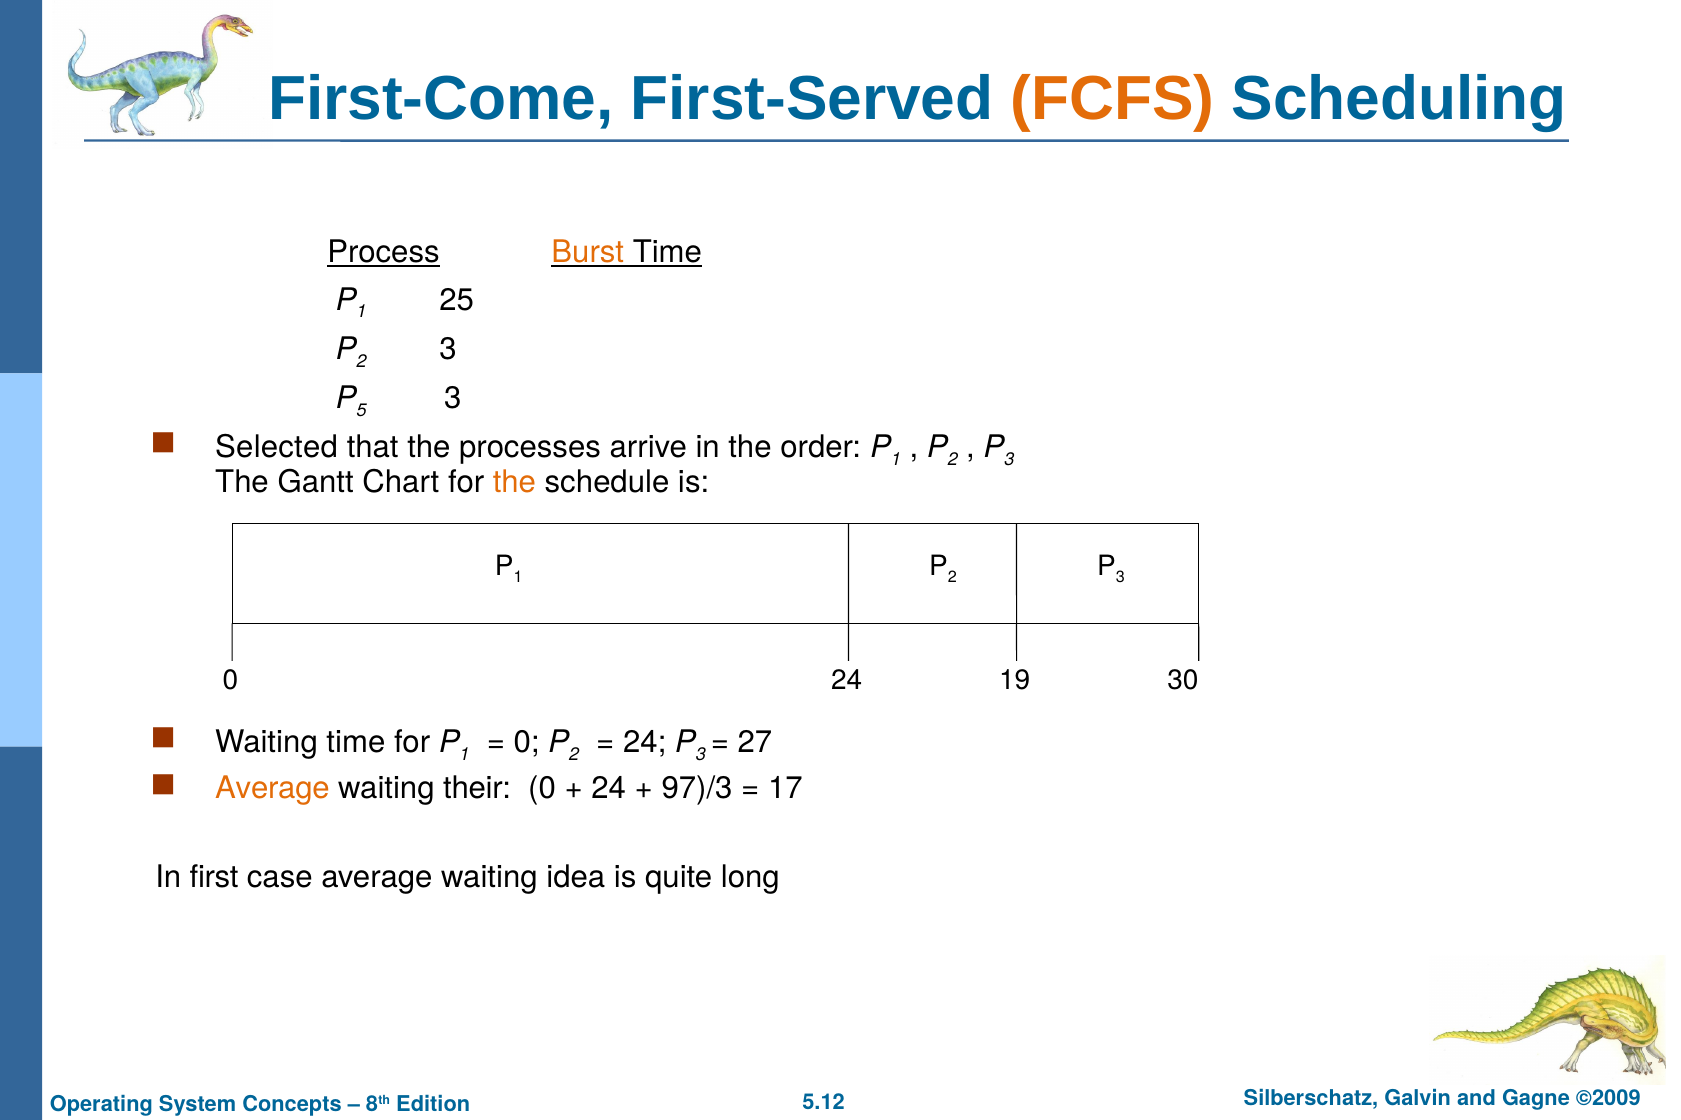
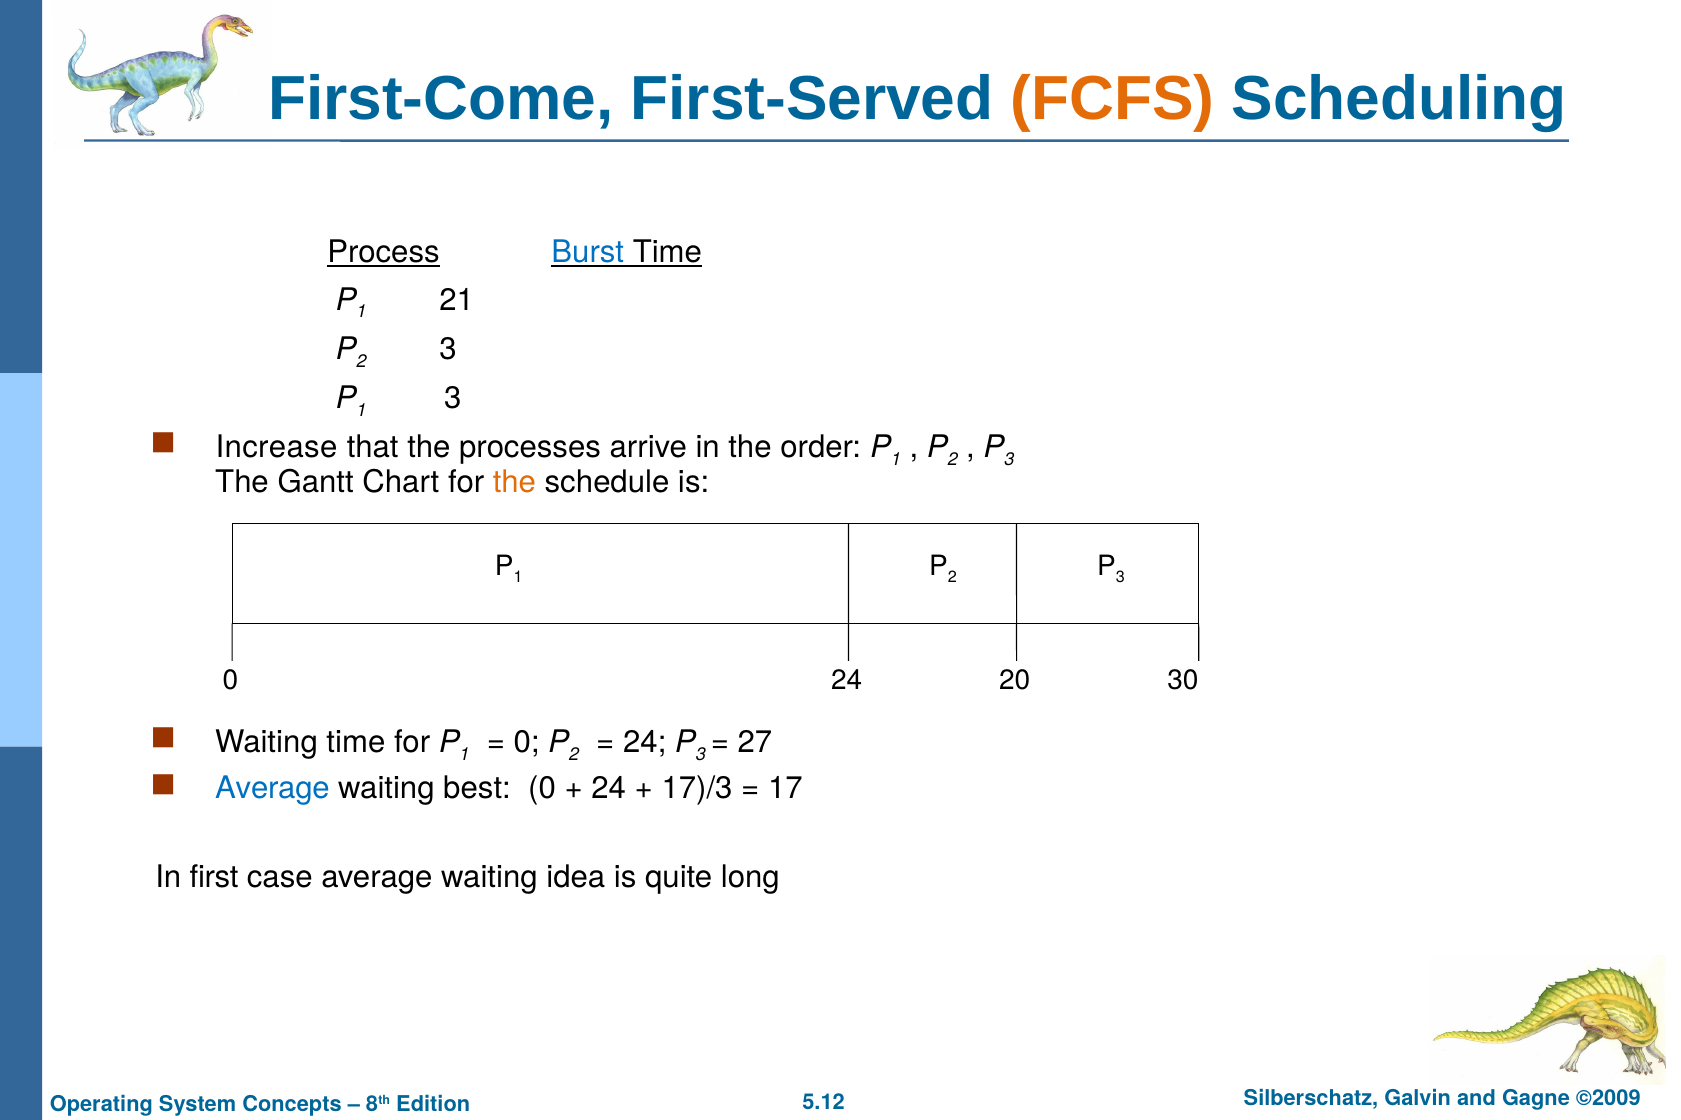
Burst colour: orange -> blue (588, 252)
25: 25 -> 21 (457, 300)
5: 5 -> 1 (362, 410)
Selected: Selected -> Increase (277, 448)
19: 19 -> 20 (1015, 681)
Average colour: orange -> blue (272, 788)
their: their -> best (477, 788)
97)/3: 97)/3 -> 17)/3 (697, 788)
